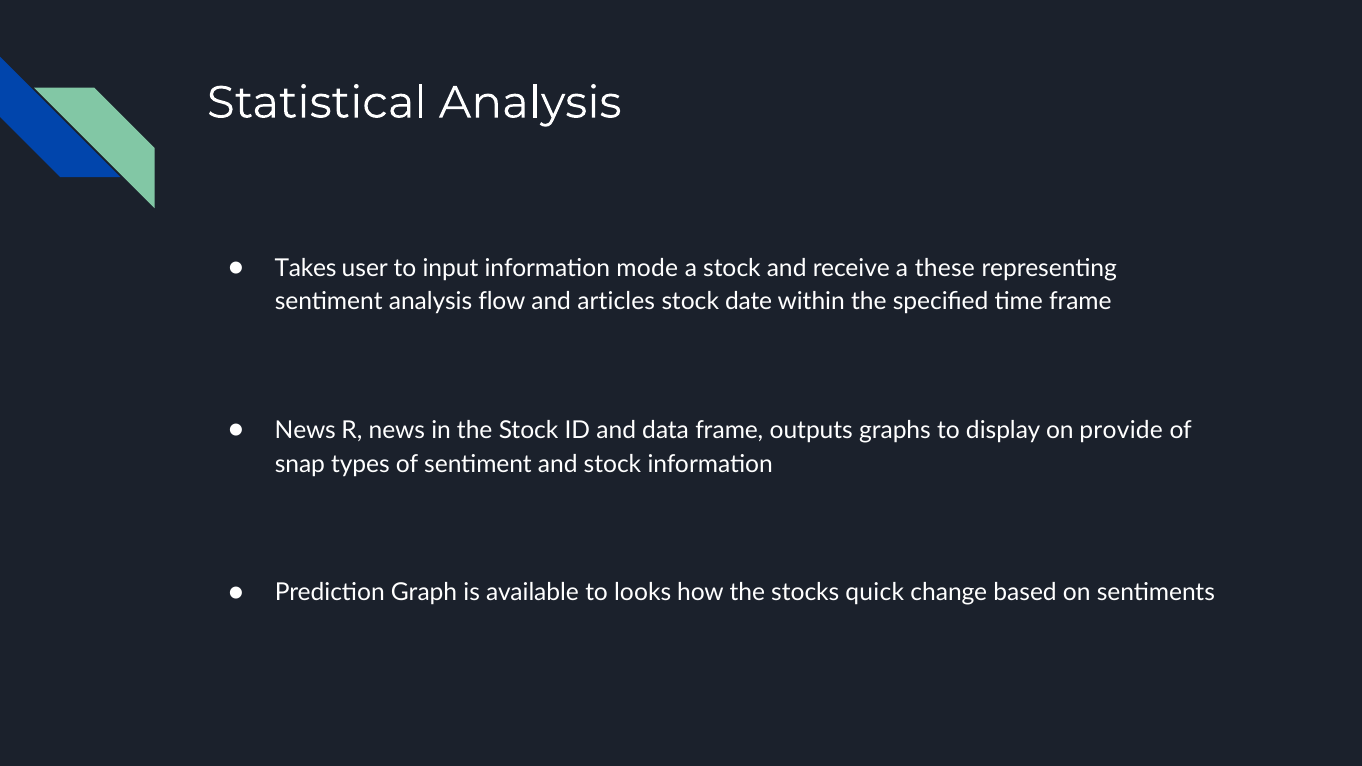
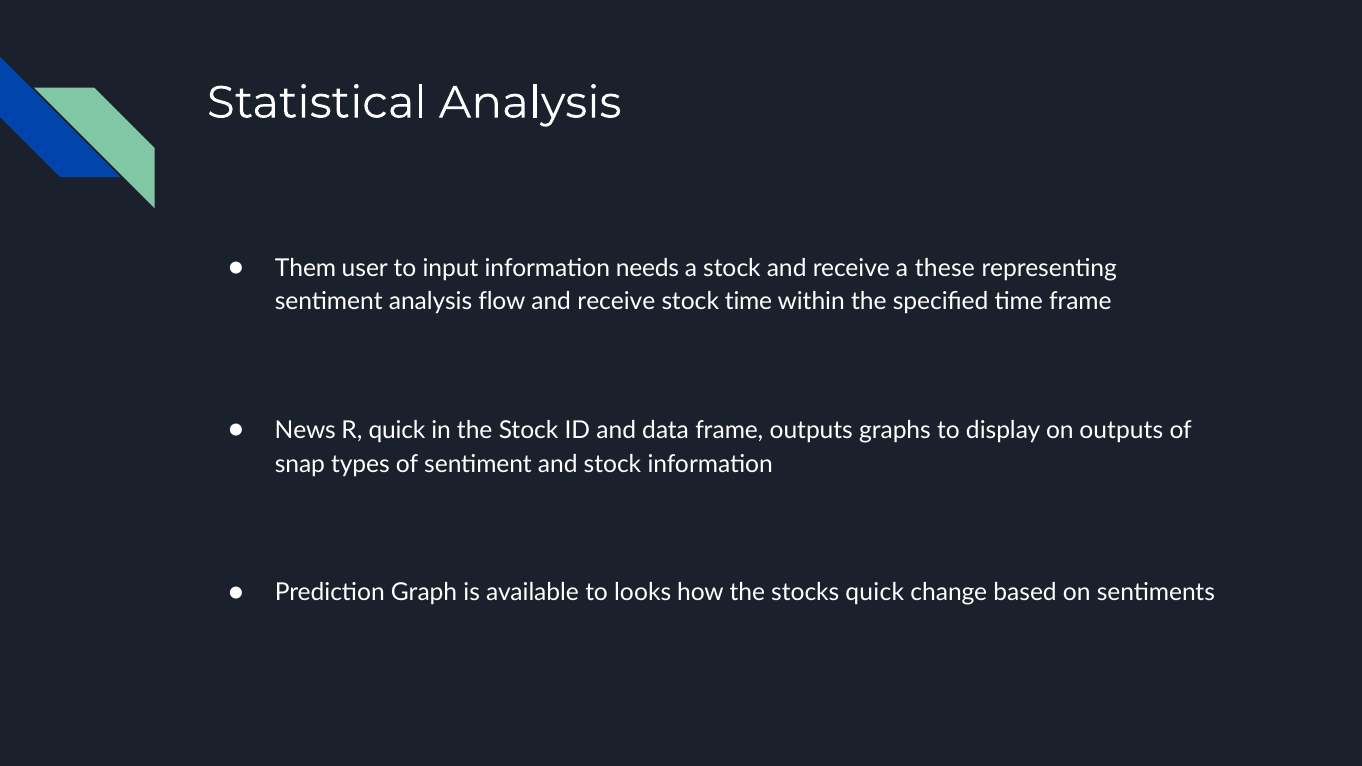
Takes: Takes -> Them (306, 268)
mode: mode -> needs (647, 268)
articles: articles -> receive (616, 302)
stock date: date -> time (749, 302)
R news: news -> quick (397, 430)
on provide: provide -> outputs (1121, 430)
